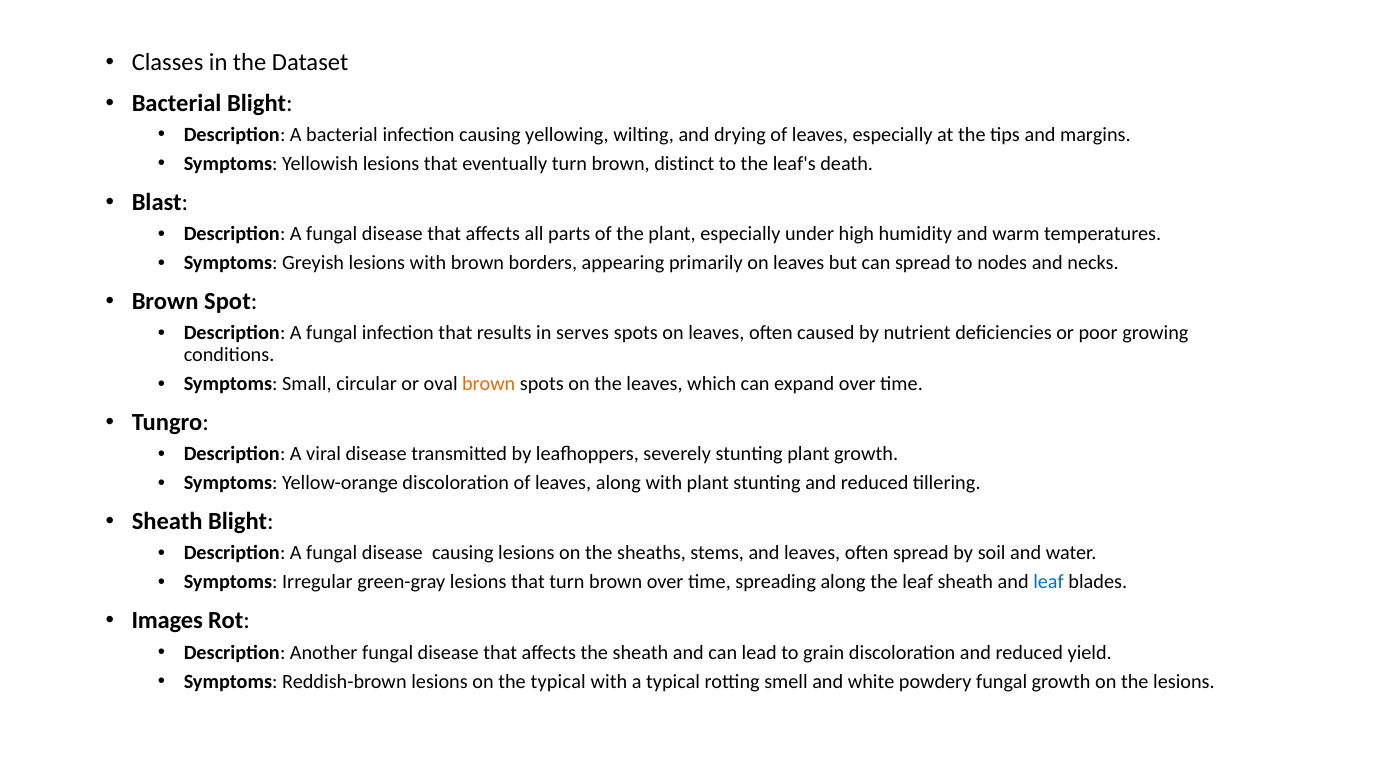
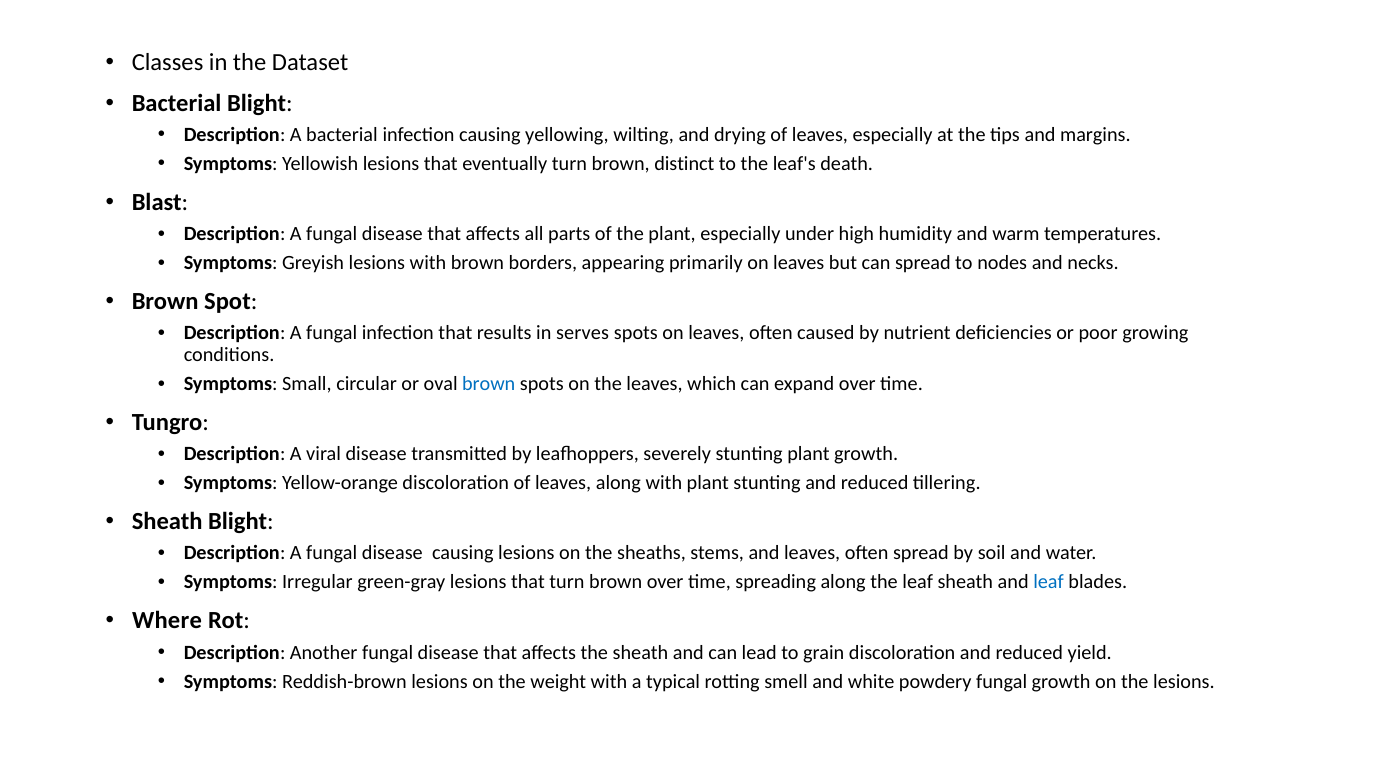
brown colour: orange -> blue (489, 384)
Images: Images -> Where (167, 621)
the typical: typical -> weight (558, 682)
